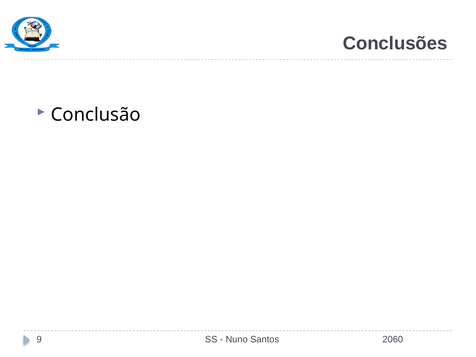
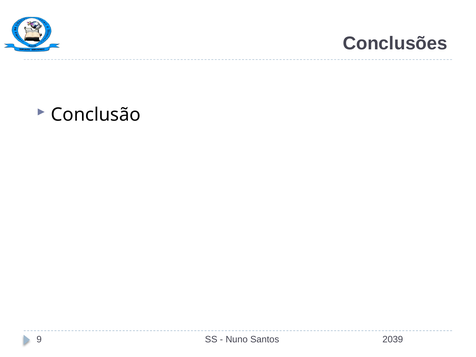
2060: 2060 -> 2039 (393, 339)
